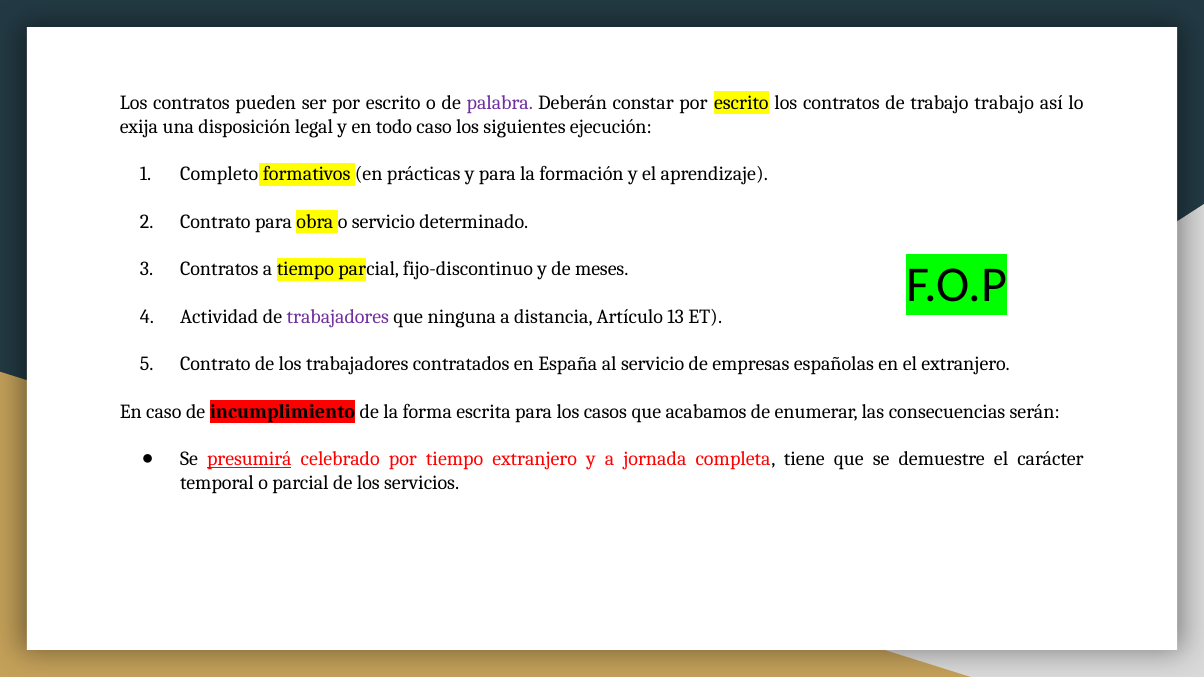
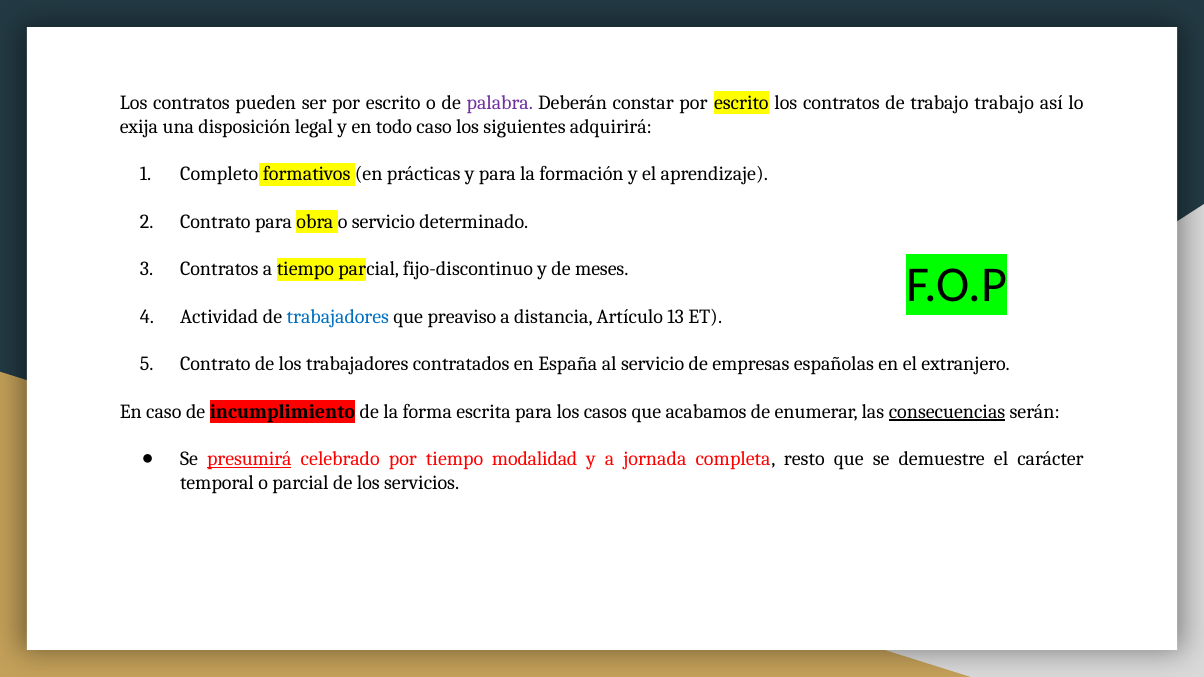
ejecución: ejecución -> adquirirá (611, 127)
trabajadores colour: purple -> blue (338, 317)
ninguna: ninguna -> preaviso (462, 317)
consecuencias underline: none -> present (947, 412)
tiempo extranjero: extranjero -> modalidad (535, 459)
tiene: tiene -> resto (804, 459)
